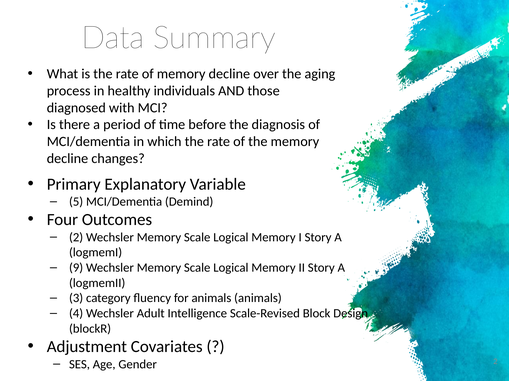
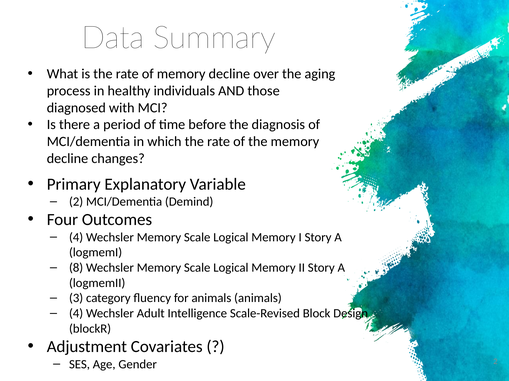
5: 5 -> 2 (76, 202)
2: 2 -> 4 (76, 238)
9: 9 -> 8 (76, 268)
